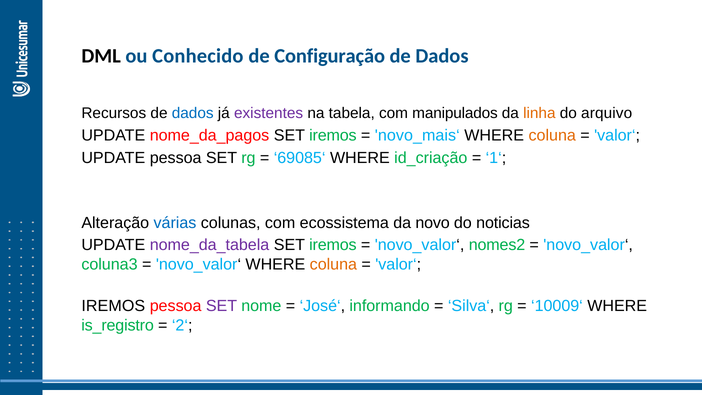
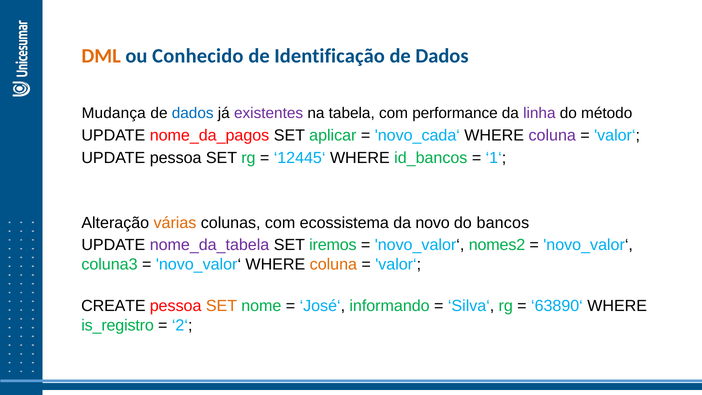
DML colour: black -> orange (101, 56)
Configuração: Configuração -> Identificação (330, 56)
Recursos: Recursos -> Mudança (114, 113)
manipulados: manipulados -> performance (455, 113)
linha colour: orange -> purple (539, 113)
arquivo: arquivo -> método (607, 113)
iremos: iremos -> aplicar (333, 135)
novo_mais‘: novo_mais‘ -> novo_cada‘ (417, 135)
coluna colour: orange -> purple (552, 135)
69085‘: 69085‘ -> 12445‘ (300, 158)
id_criação: id_criação -> id_bancos (431, 158)
várias colour: blue -> orange (175, 223)
noticias: noticias -> bancos (503, 223)
IREMOS: IREMOS -> CREATE (113, 306)
SET colour: purple -> orange (222, 306)
10009‘: 10009‘ -> 63890‘ (557, 306)
